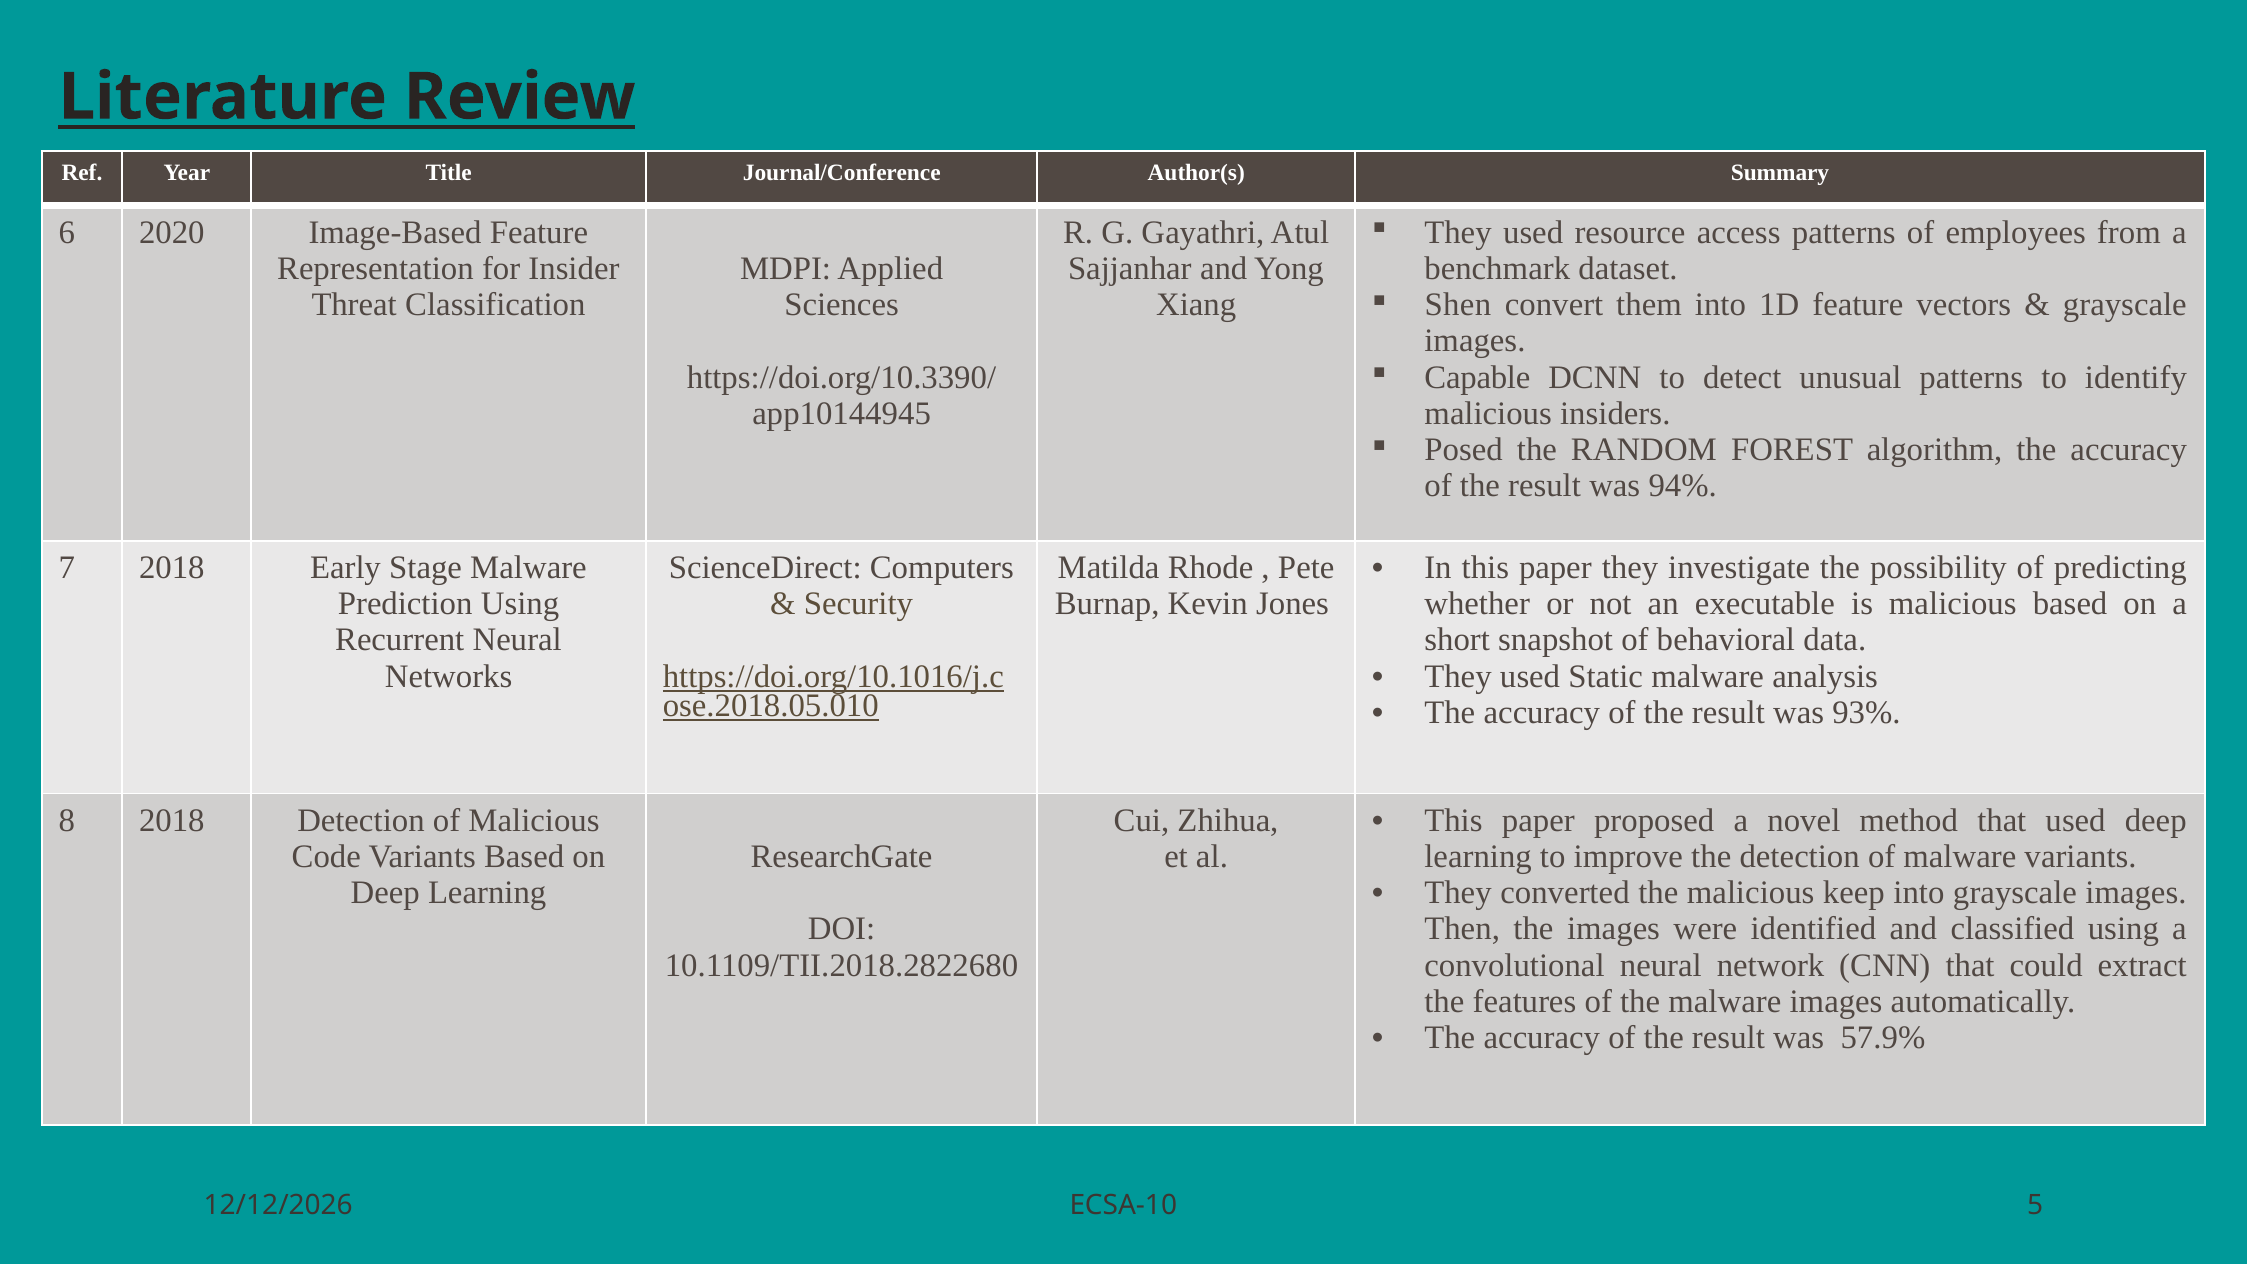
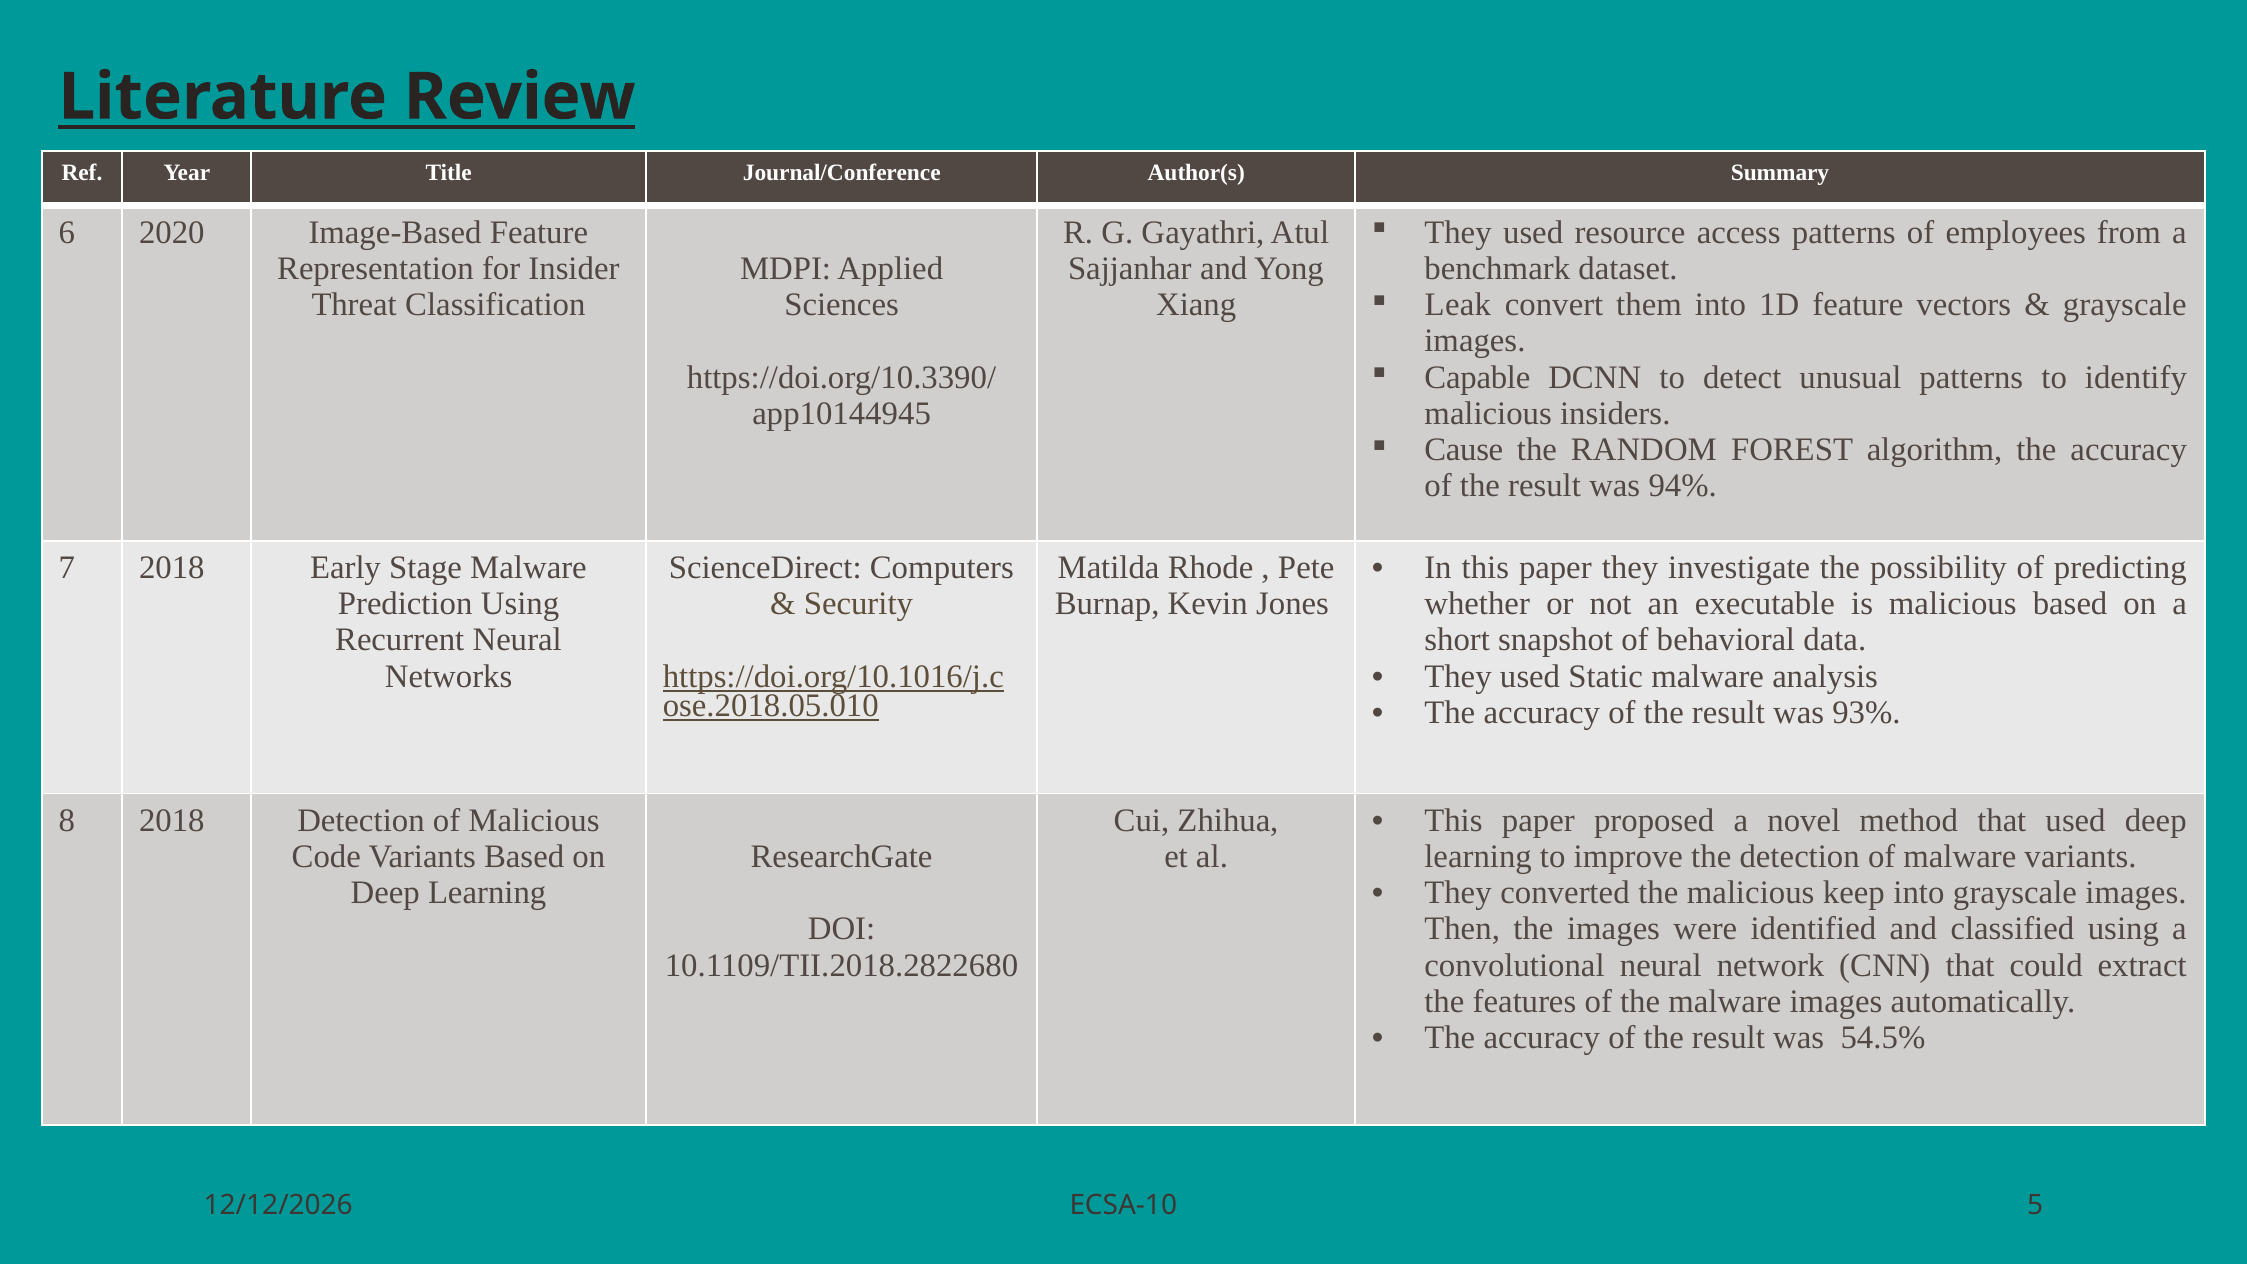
Shen: Shen -> Leak (1458, 305)
Posed: Posed -> Cause (1464, 450)
57.9%: 57.9% -> 54.5% (1883, 1038)
